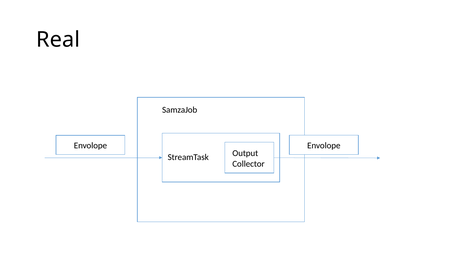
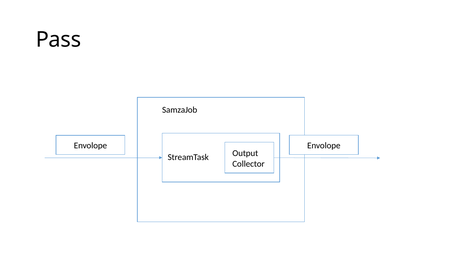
Real: Real -> Pass (58, 40)
